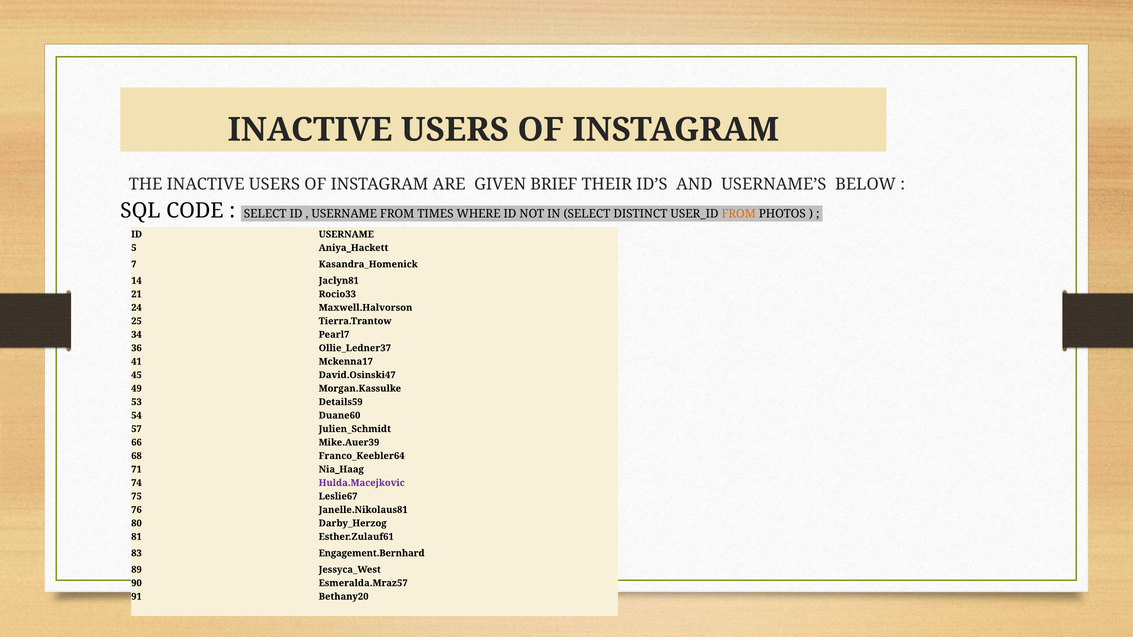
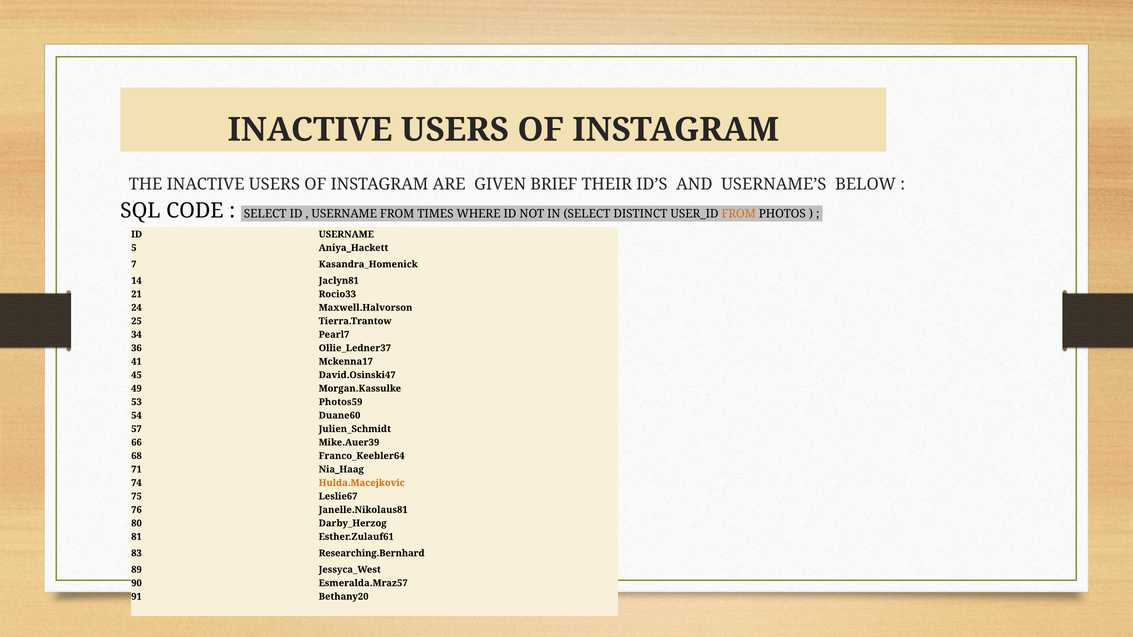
Details59: Details59 -> Photos59 (341, 402)
Hulda.Macejkovic colour: purple -> orange (362, 483)
Engagement.Bernhard: Engagement.Bernhard -> Researching.Bernhard (372, 553)
